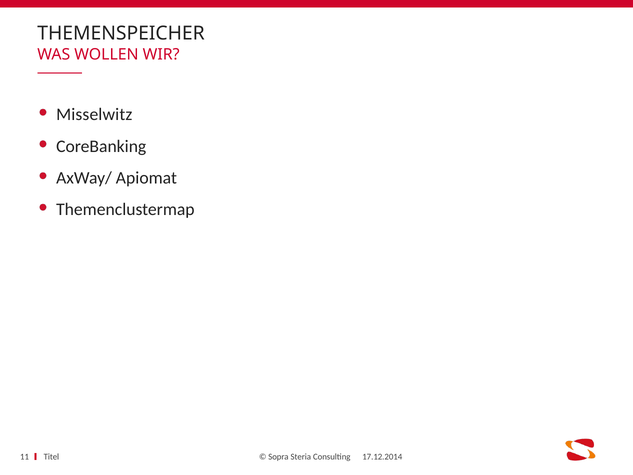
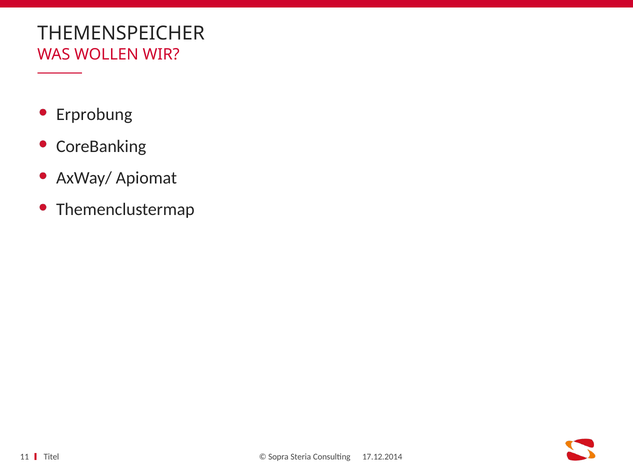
Misselwitz: Misselwitz -> Erprobung (94, 115)
